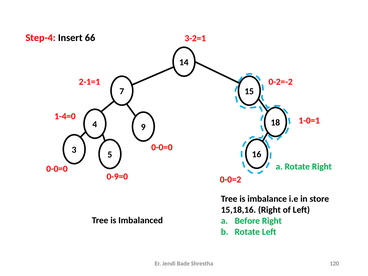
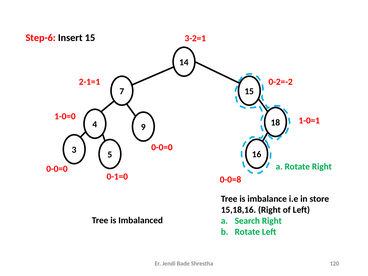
Step-4: Step-4 -> Step-6 (41, 38)
Insert 66: 66 -> 15 (90, 38)
1-4=0: 1-4=0 -> 1-0=0 (65, 116)
0-9=0: 0-9=0 -> 0-1=0 (117, 177)
0-0=2: 0-0=2 -> 0-0=8 (231, 180)
Before: Before -> Search (247, 221)
